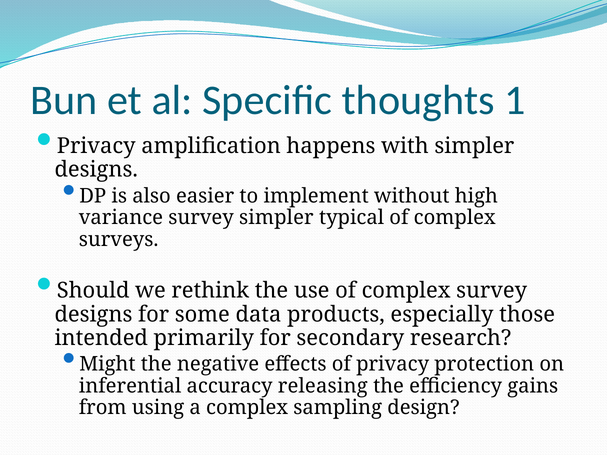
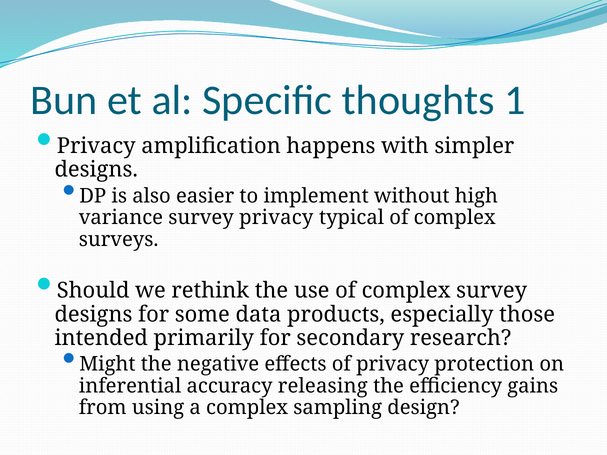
survey simpler: simpler -> privacy (276, 218)
